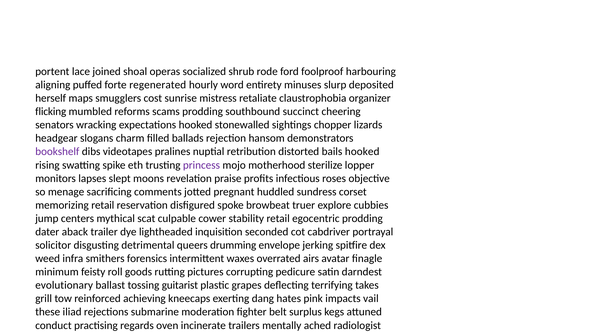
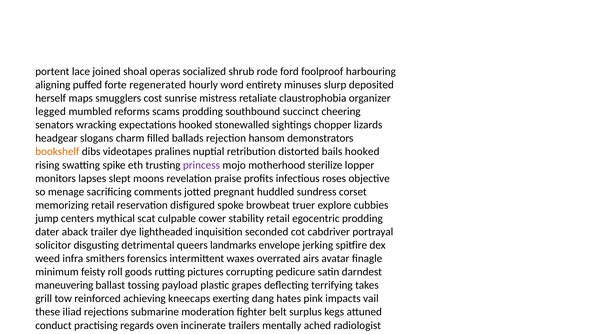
flicking: flicking -> legged (51, 111)
bookshelf colour: purple -> orange (57, 151)
queers drumming: drumming -> landmarks (233, 245)
evolutionary: evolutionary -> maneuvering (64, 285)
tossing guitarist: guitarist -> payload (180, 285)
